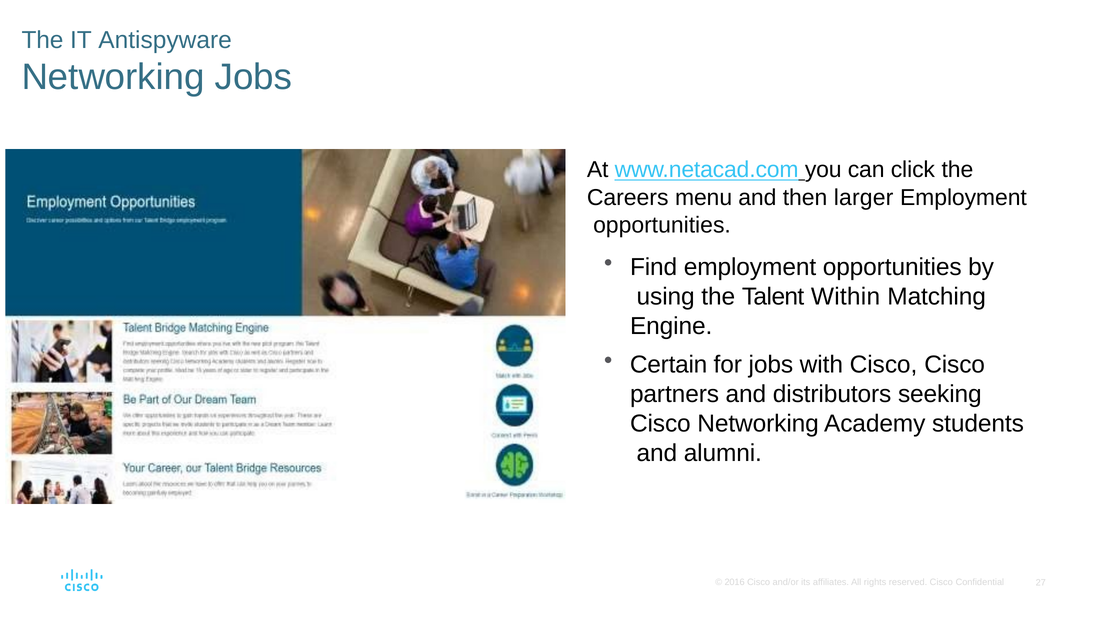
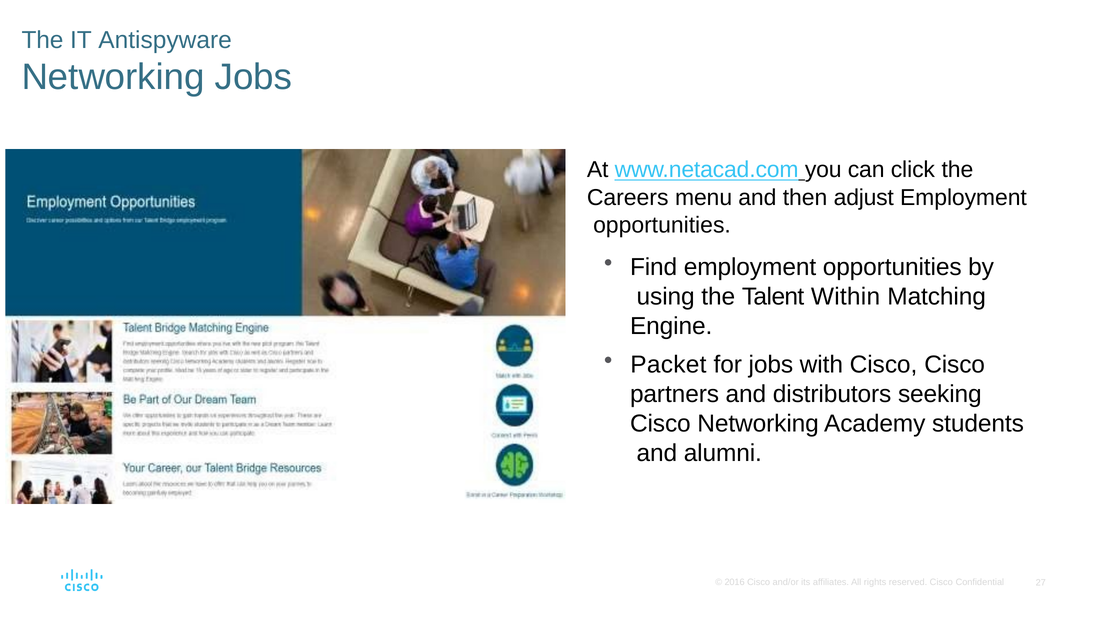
larger: larger -> adjust (864, 197)
Certain: Certain -> Packet (668, 365)
